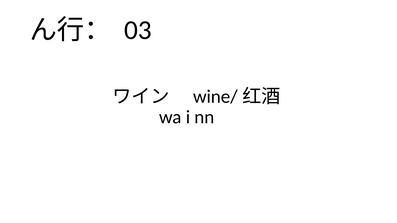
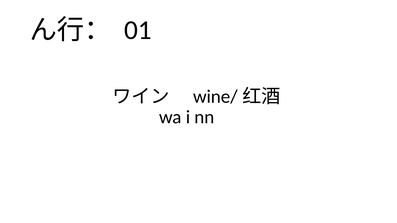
03: 03 -> 01 (138, 30)
